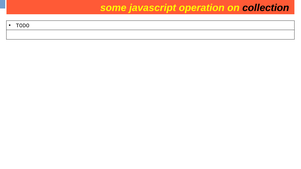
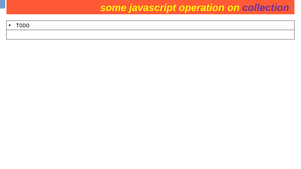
collection colour: black -> purple (266, 8)
